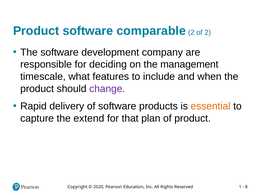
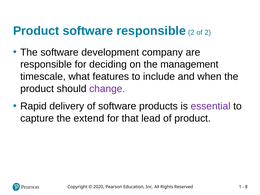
software comparable: comparable -> responsible (151, 31)
essential colour: orange -> purple (211, 106)
plan: plan -> lead (151, 118)
